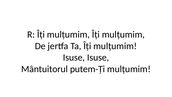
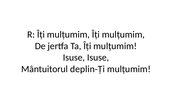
putem-Ți: putem-Ți -> deplin-Ți (87, 69)
